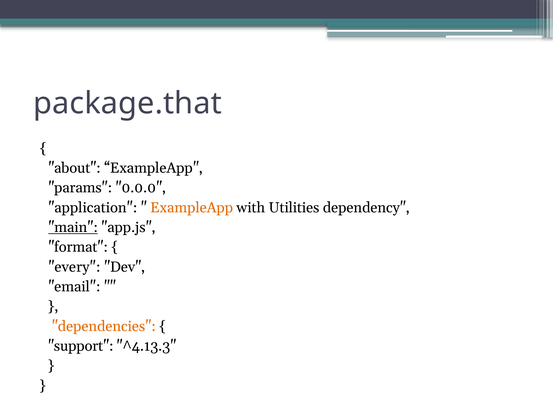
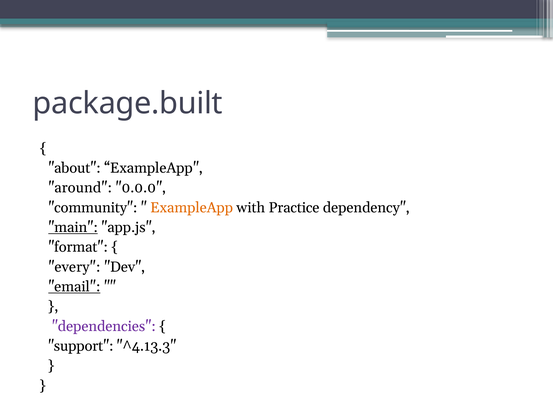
package.that: package.that -> package.built (128, 104)
params: params -> around (80, 188)
application: application -> community (93, 208)
Utilities: Utilities -> Practice (294, 208)
email underline: none -> present (74, 287)
dependencies colour: orange -> purple (104, 327)
